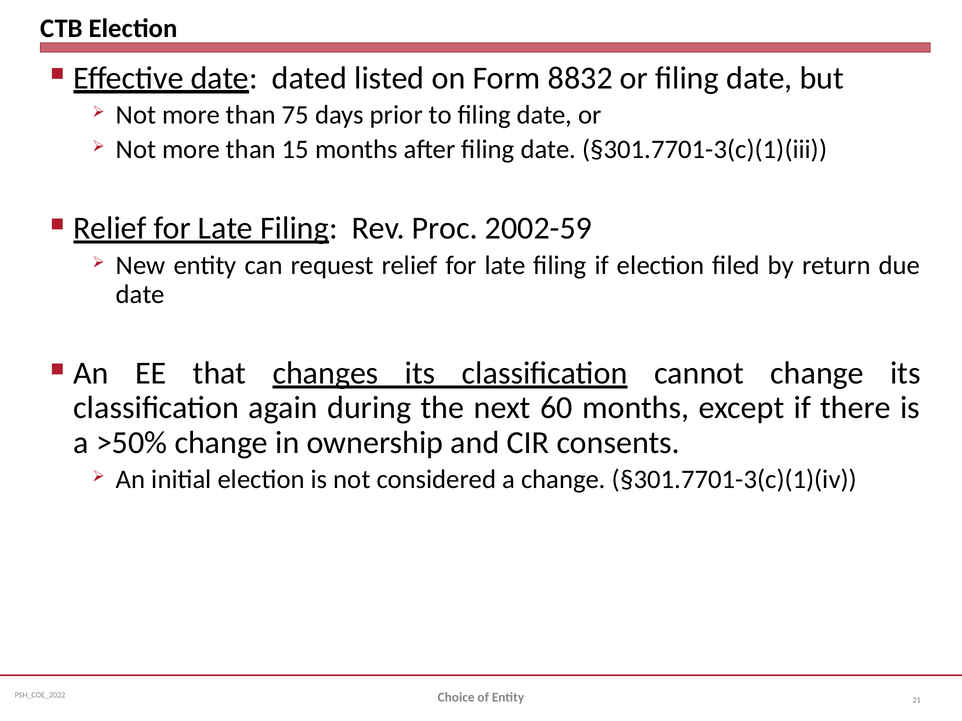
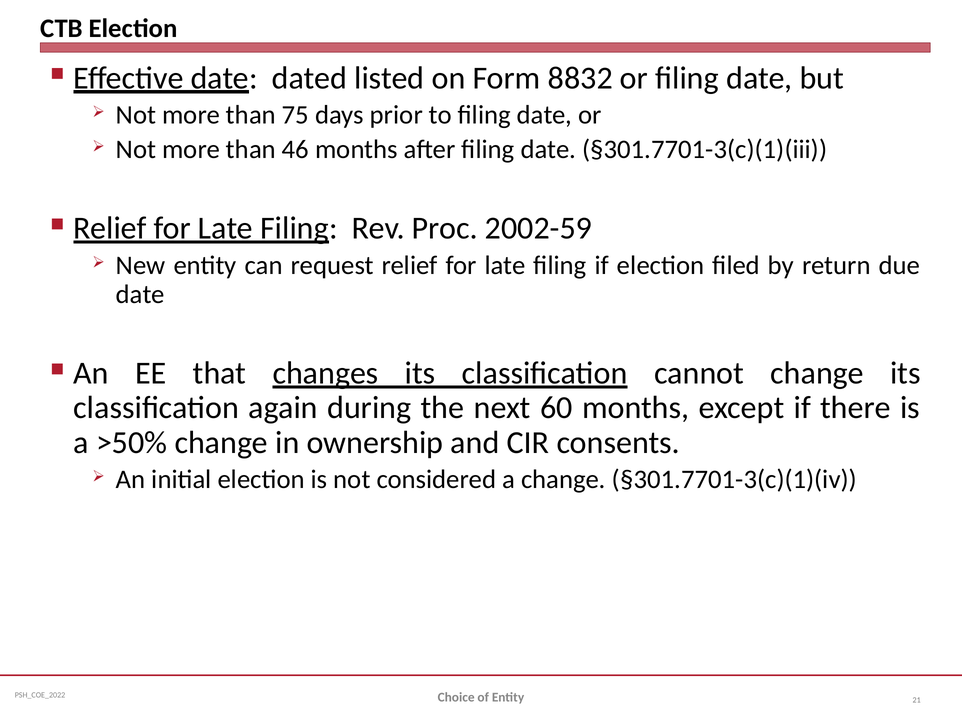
15: 15 -> 46 (295, 149)
